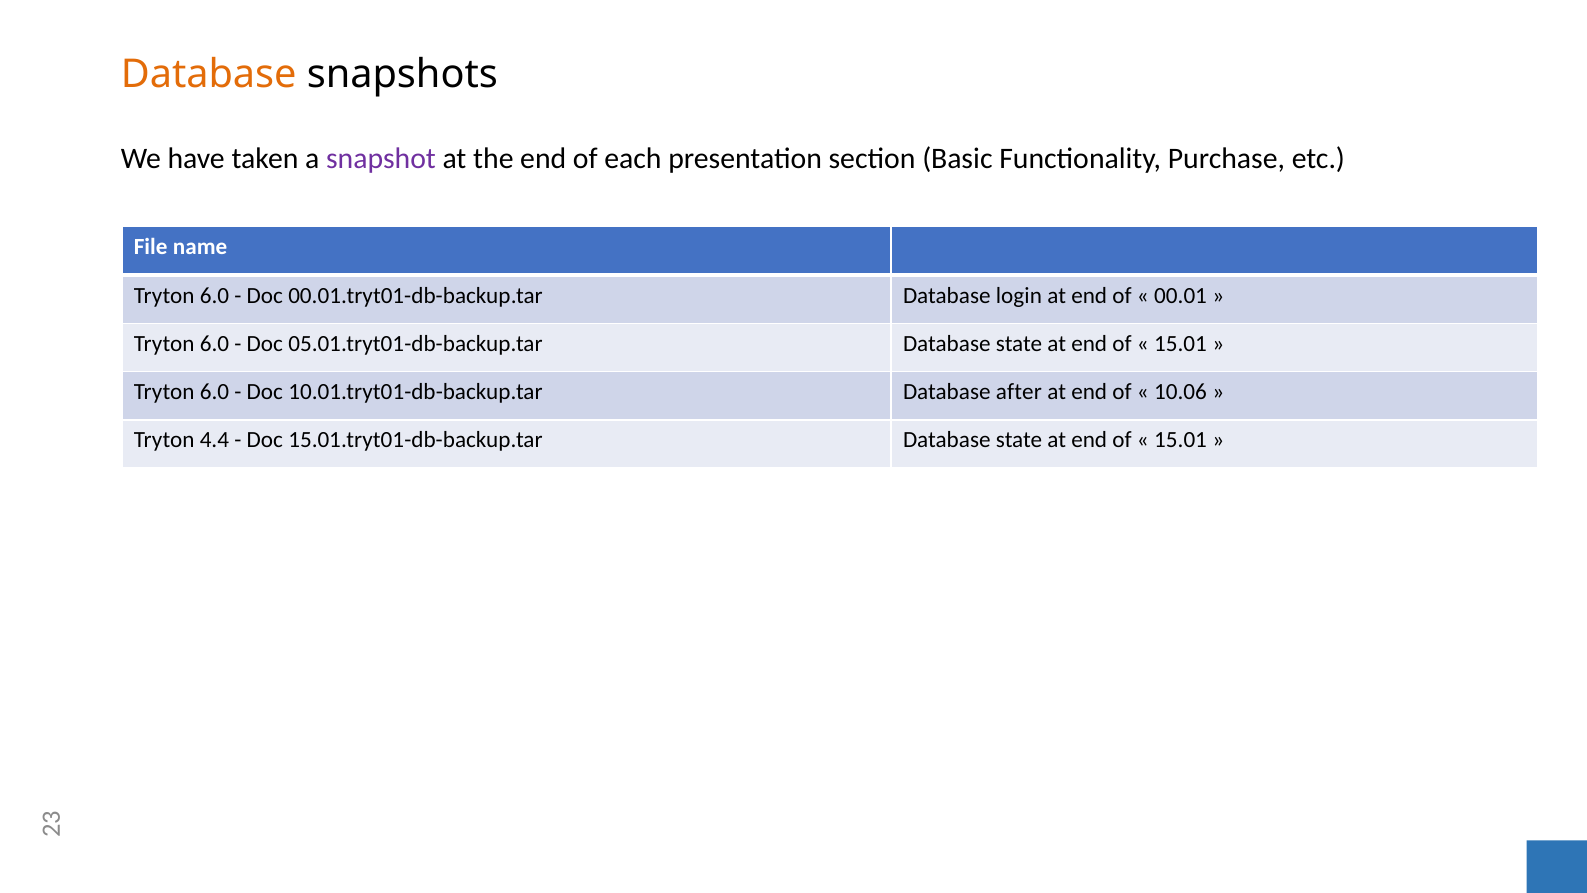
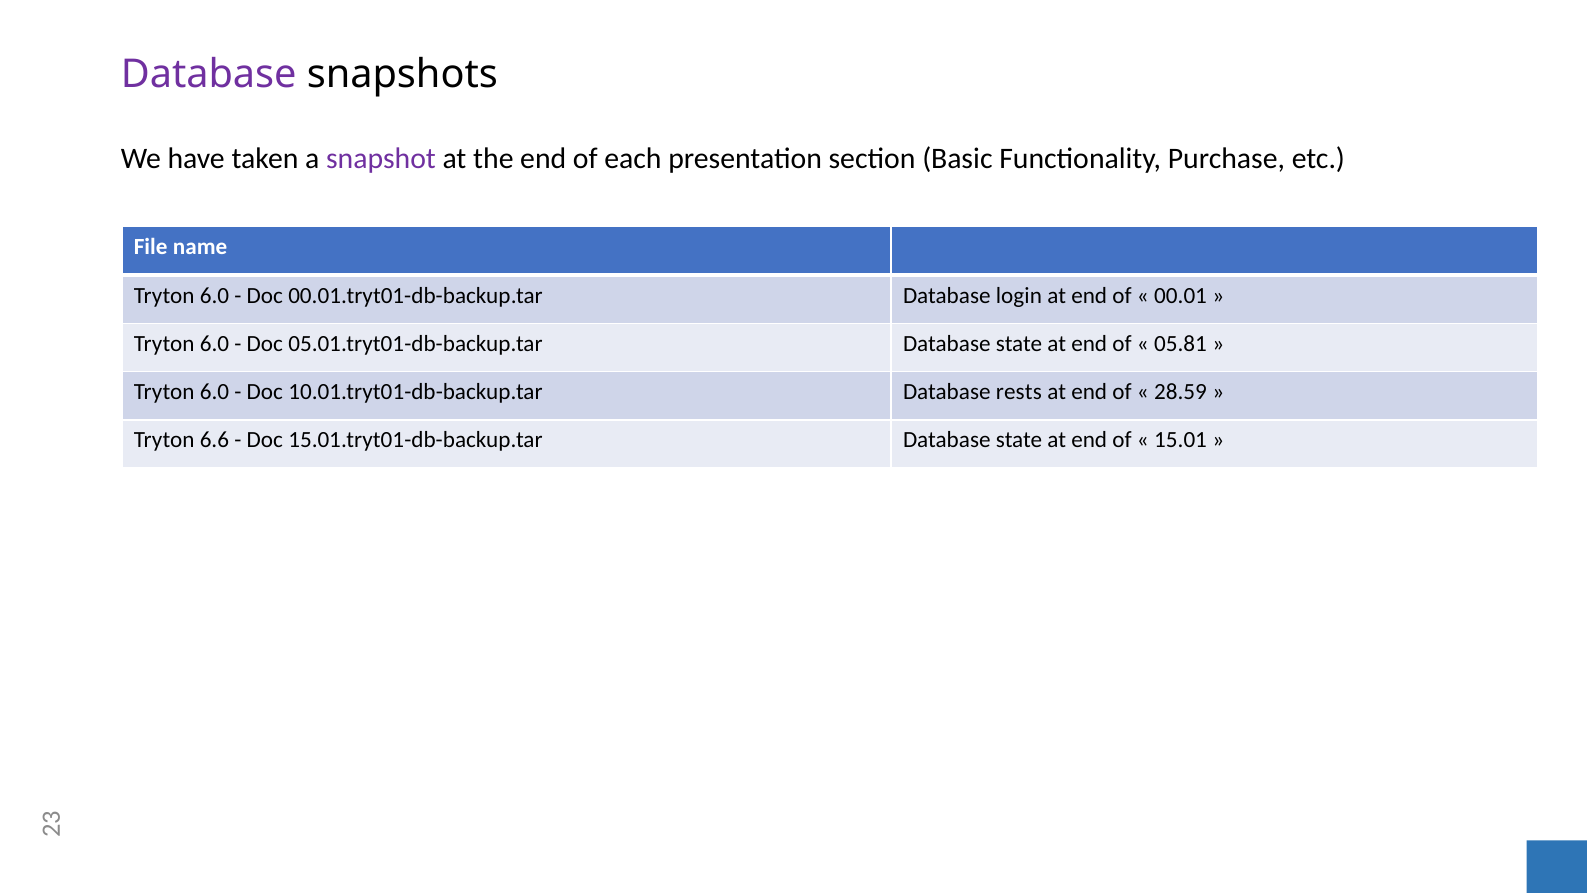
Database colour: orange -> purple (209, 75)
15.01: 15.01 -> 05.81 (1180, 344)
after: after -> rests (1019, 392)
10.06: 10.06 -> 28.59 (1180, 392)
4.4: 4.4 -> 6.6 (214, 440)
